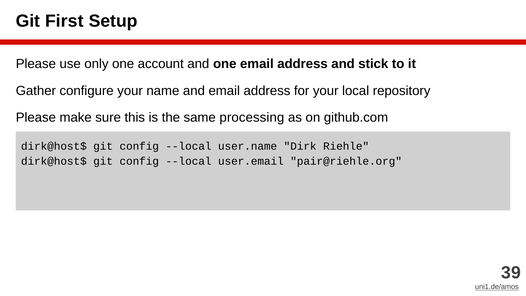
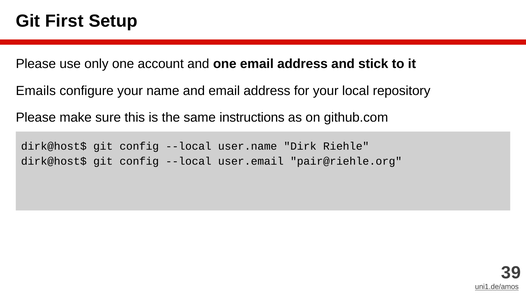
Gather: Gather -> Emails (36, 91)
processing: processing -> instructions (252, 118)
